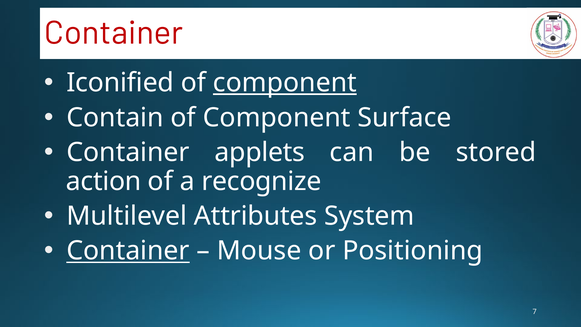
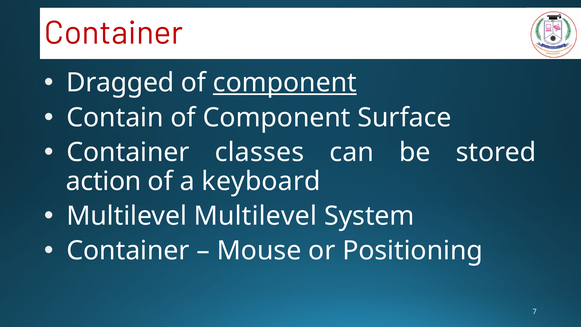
Iconified: Iconified -> Dragged (120, 83)
applets: applets -> classes (259, 152)
recognize: recognize -> keyboard (261, 181)
Multilevel Attributes: Attributes -> Multilevel (255, 216)
Container underline: present -> none (128, 251)
